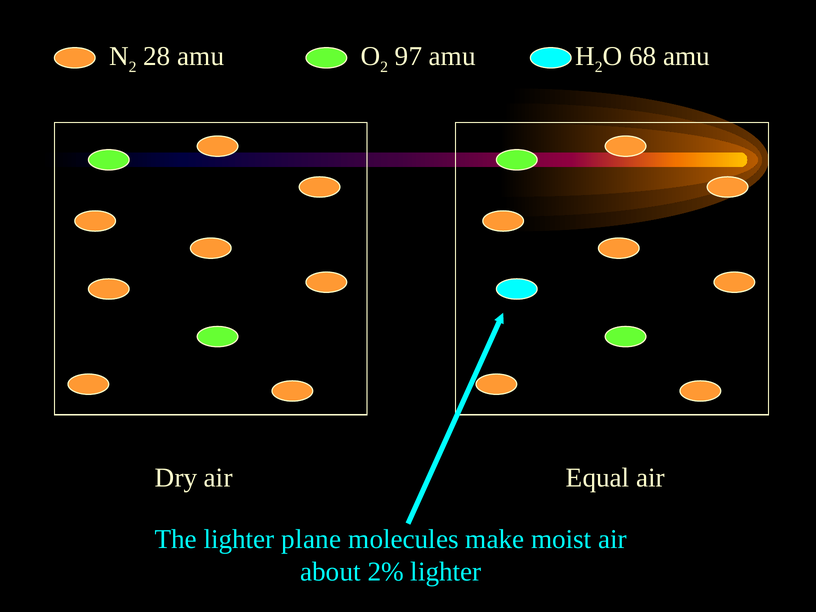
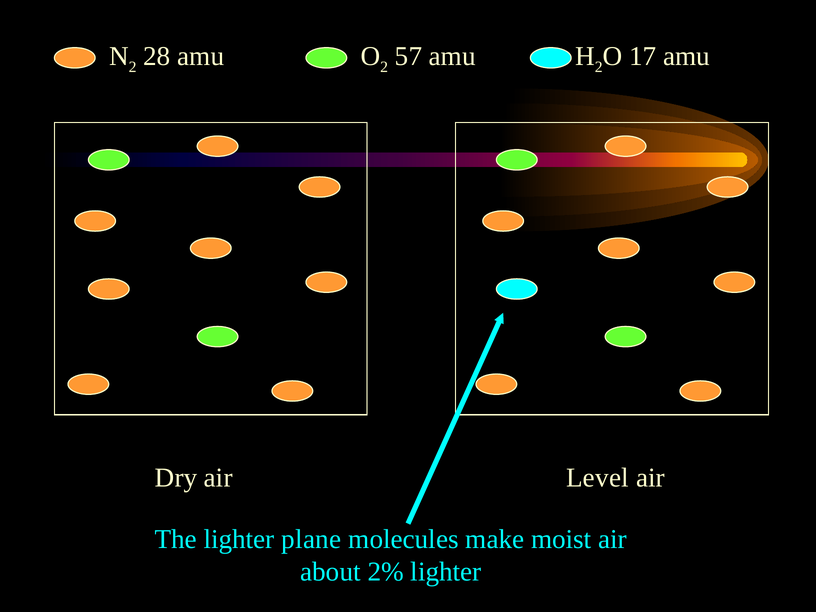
97: 97 -> 57 (409, 56)
68: 68 -> 17 (643, 56)
Equal: Equal -> Level (597, 478)
